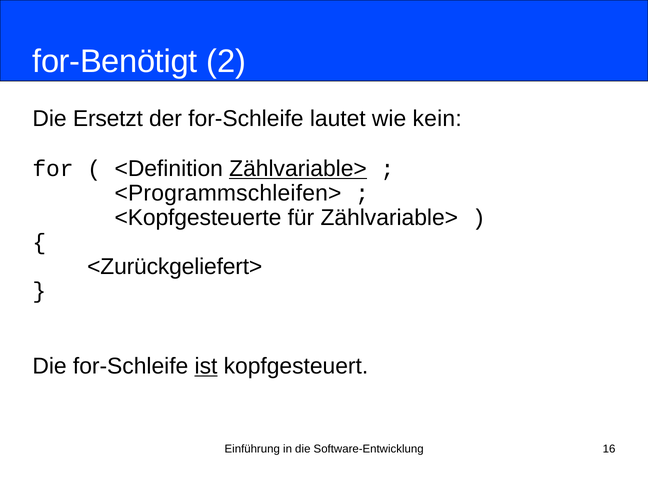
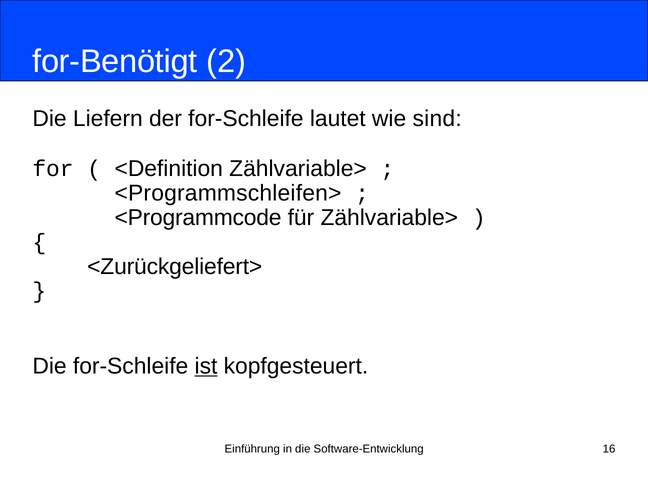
Ersetzt: Ersetzt -> Liefern (108, 119)
kein: kein -> sind (437, 119)
Zählvariable> underline: present -> none (298, 169)
<Kopfgesteuerte: <Kopfgesteuerte -> <Programmcode (198, 218)
